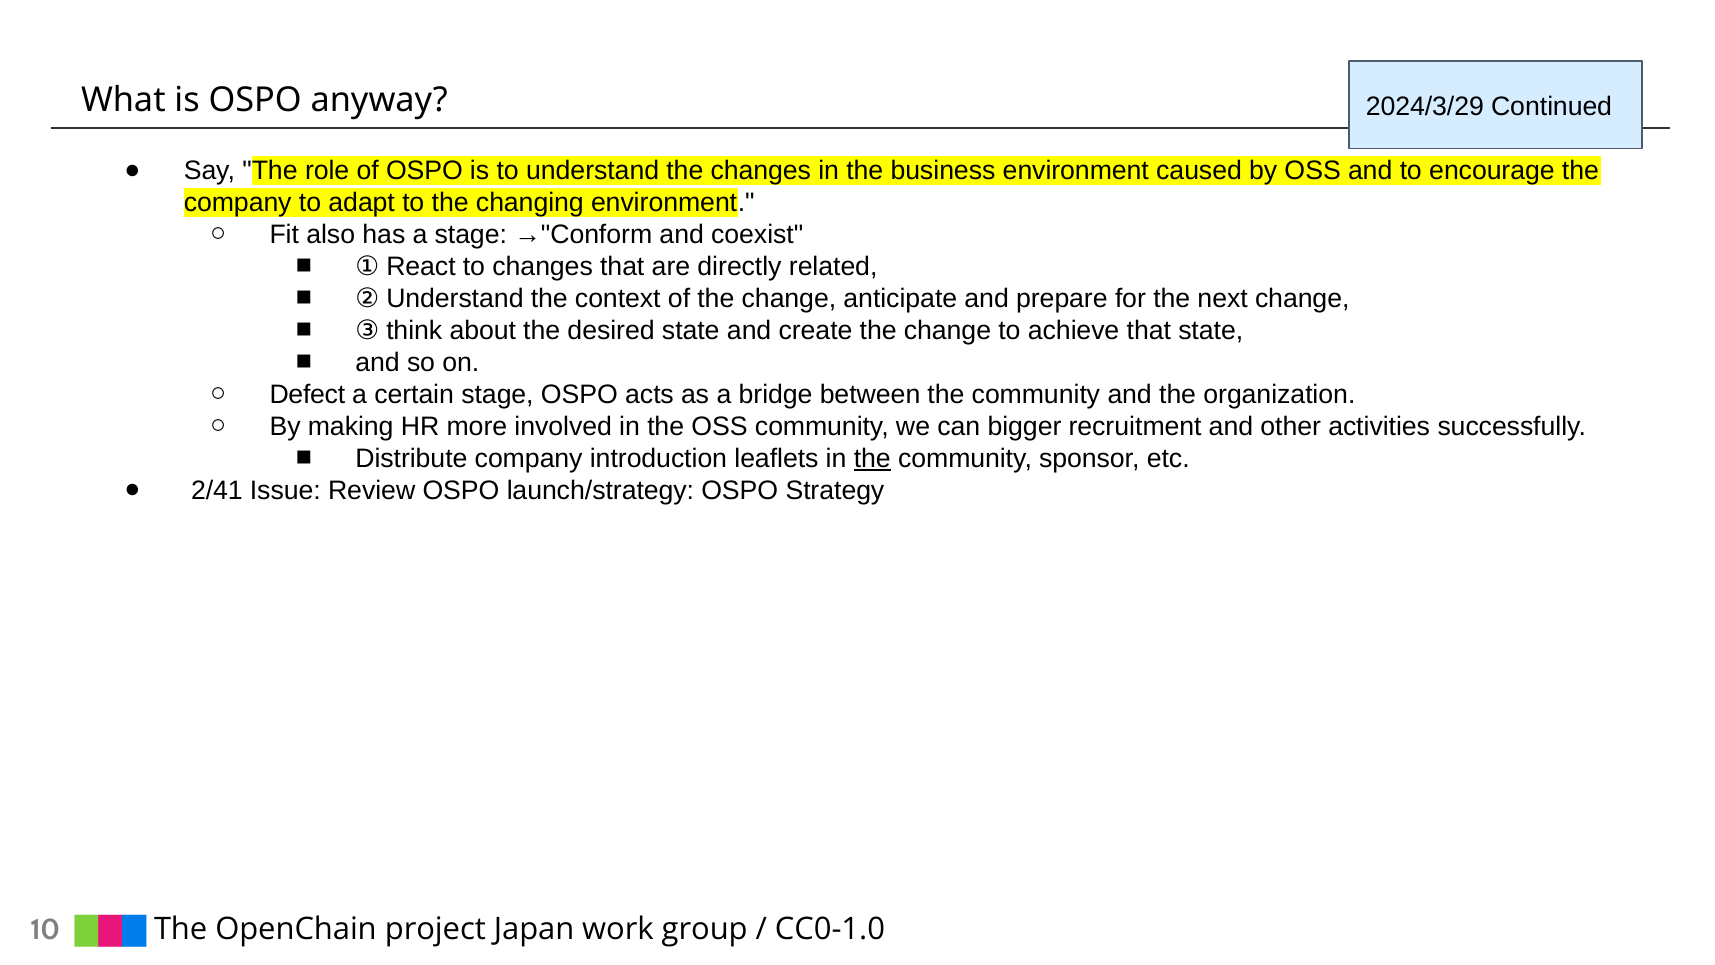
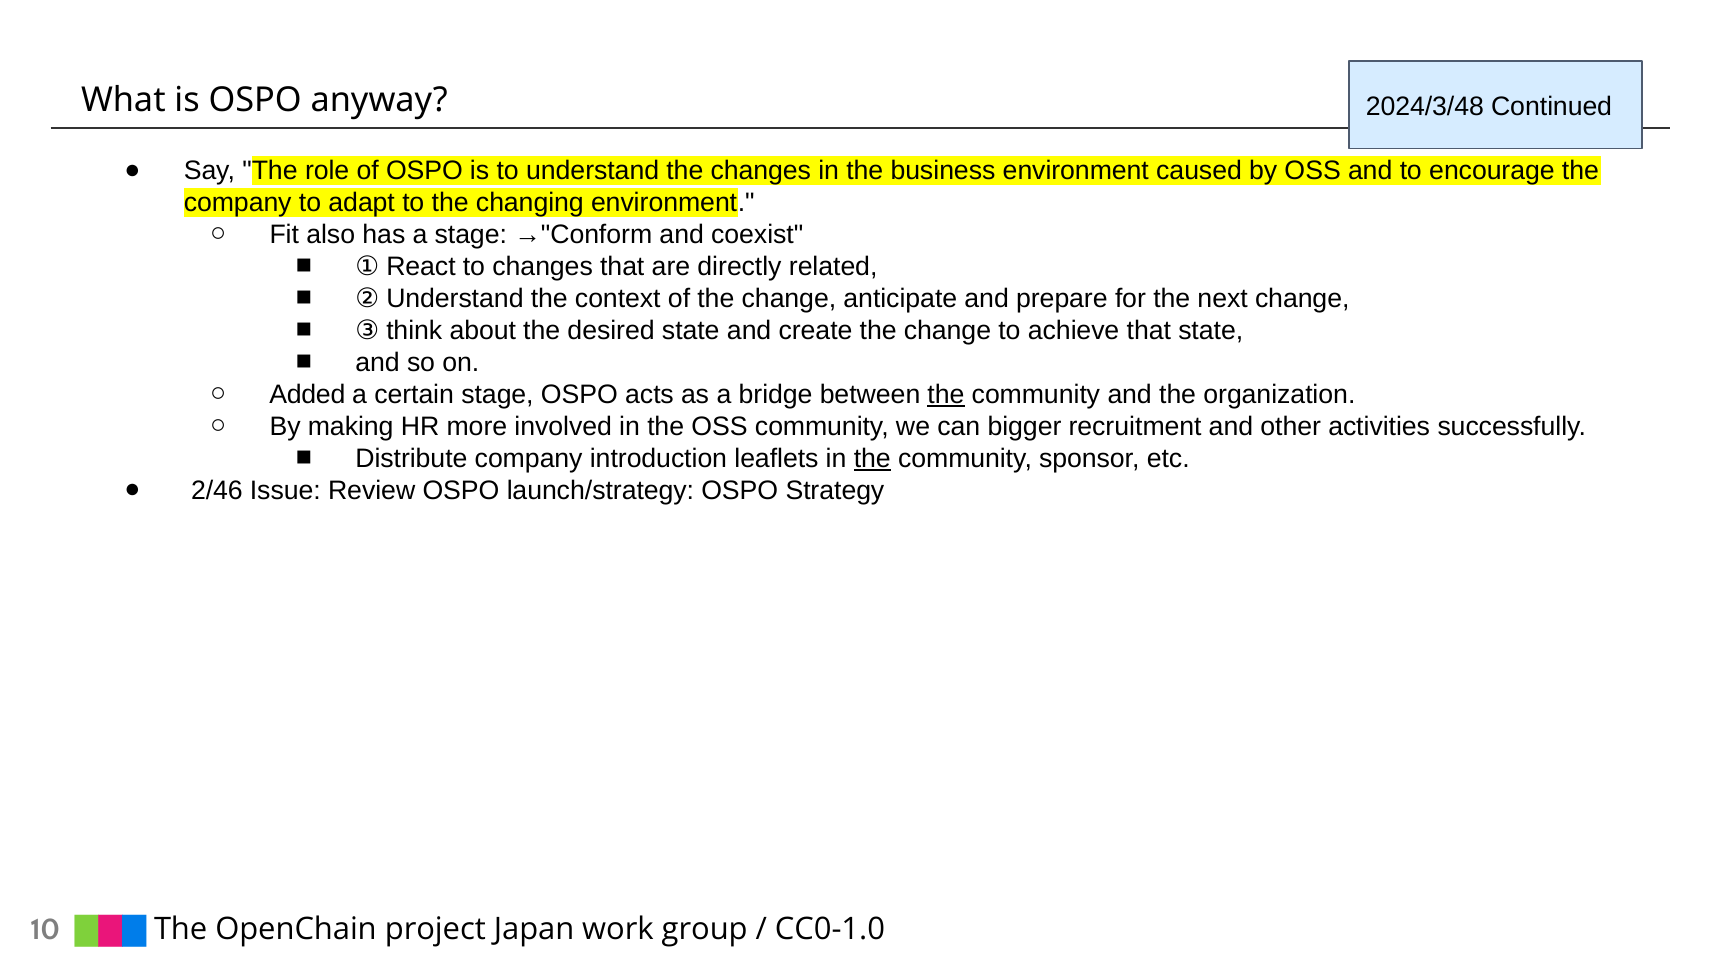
2024/3/29: 2024/3/29 -> 2024/3/48 (1425, 107)
Defect: Defect -> Added (307, 394)
the underline: none -> present (946, 394)
2/41: 2/41 -> 2/46 (217, 490)
